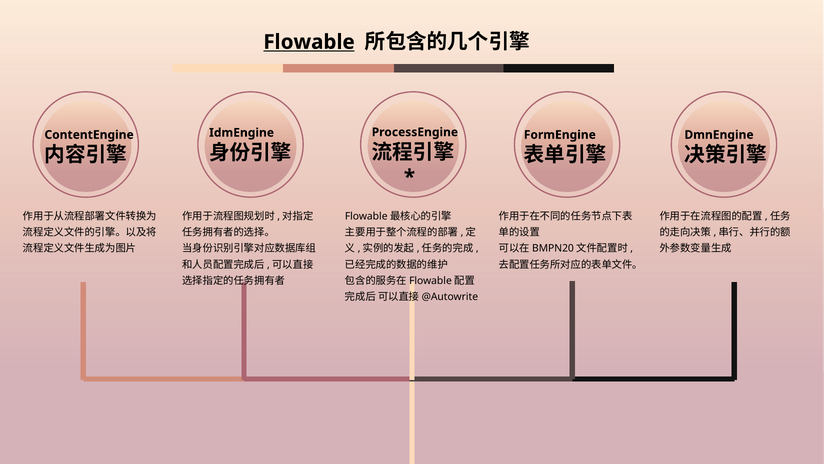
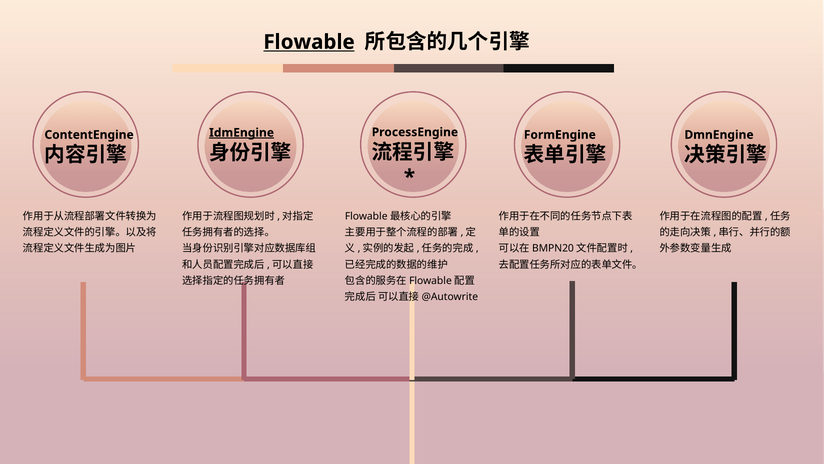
IdmEngine underline: none -> present (242, 133)
